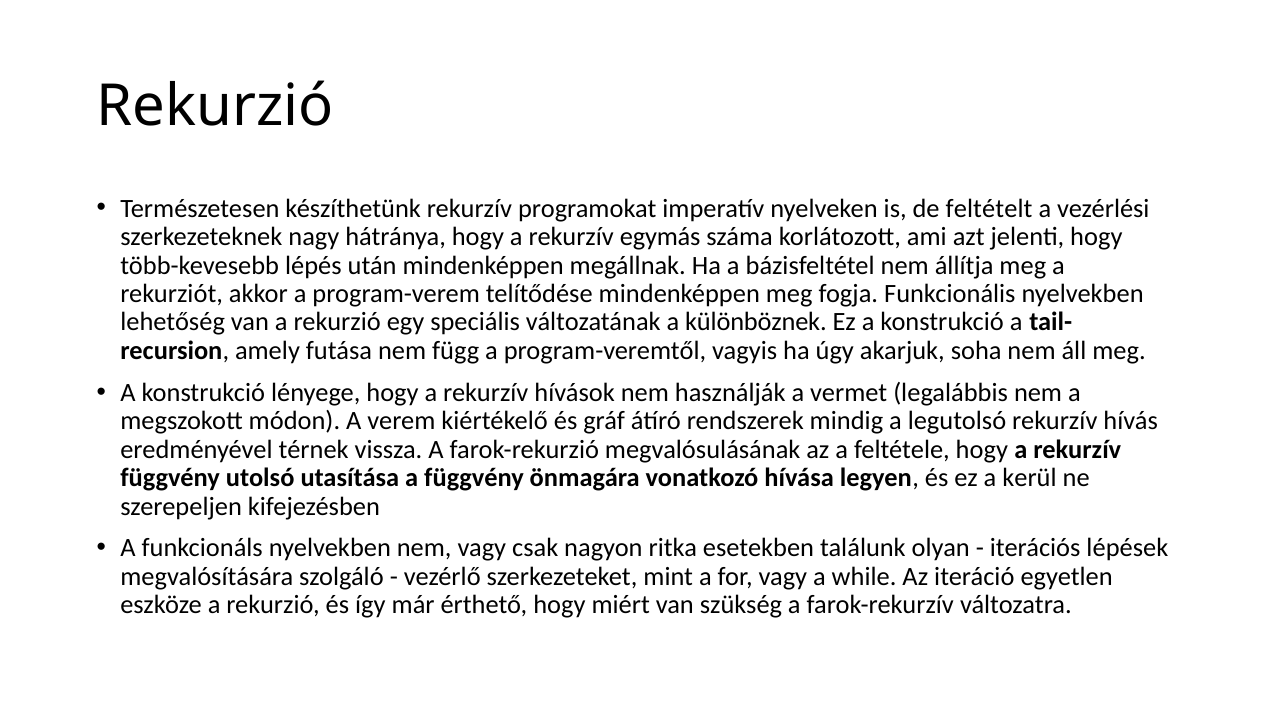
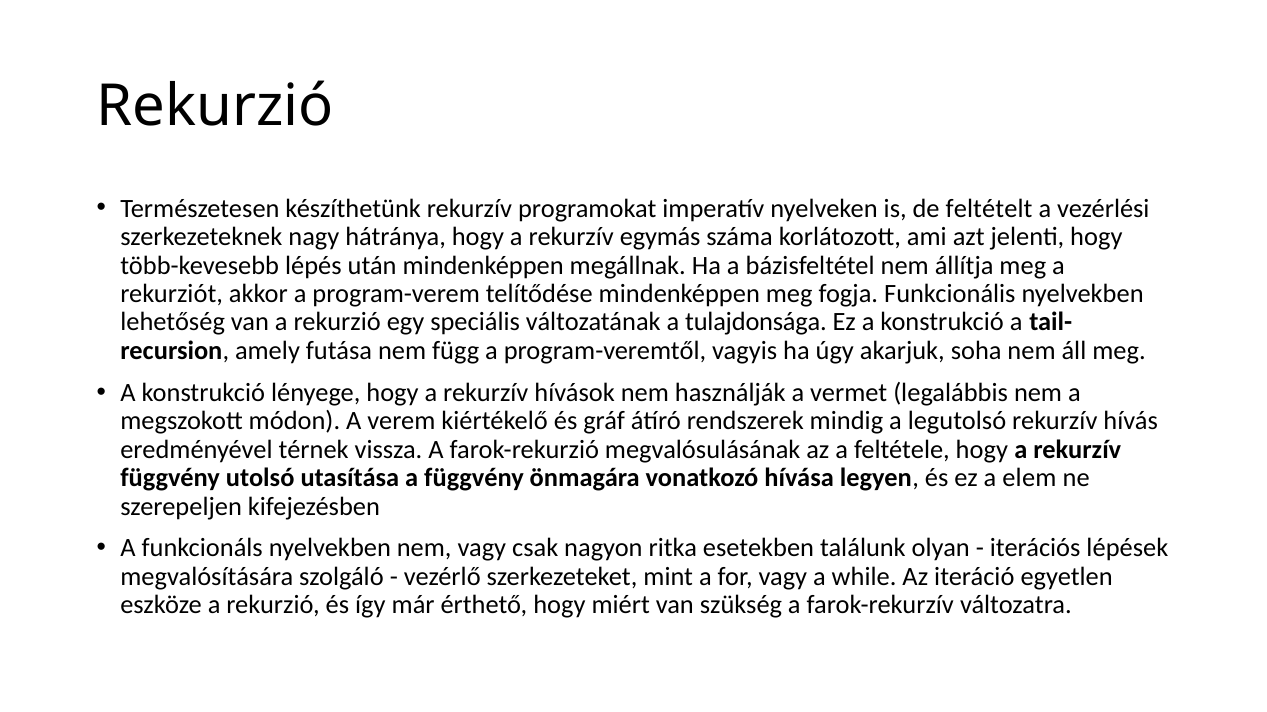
különböznek: különböznek -> tulajdonsága (756, 323)
kerül: kerül -> elem (1029, 478)
